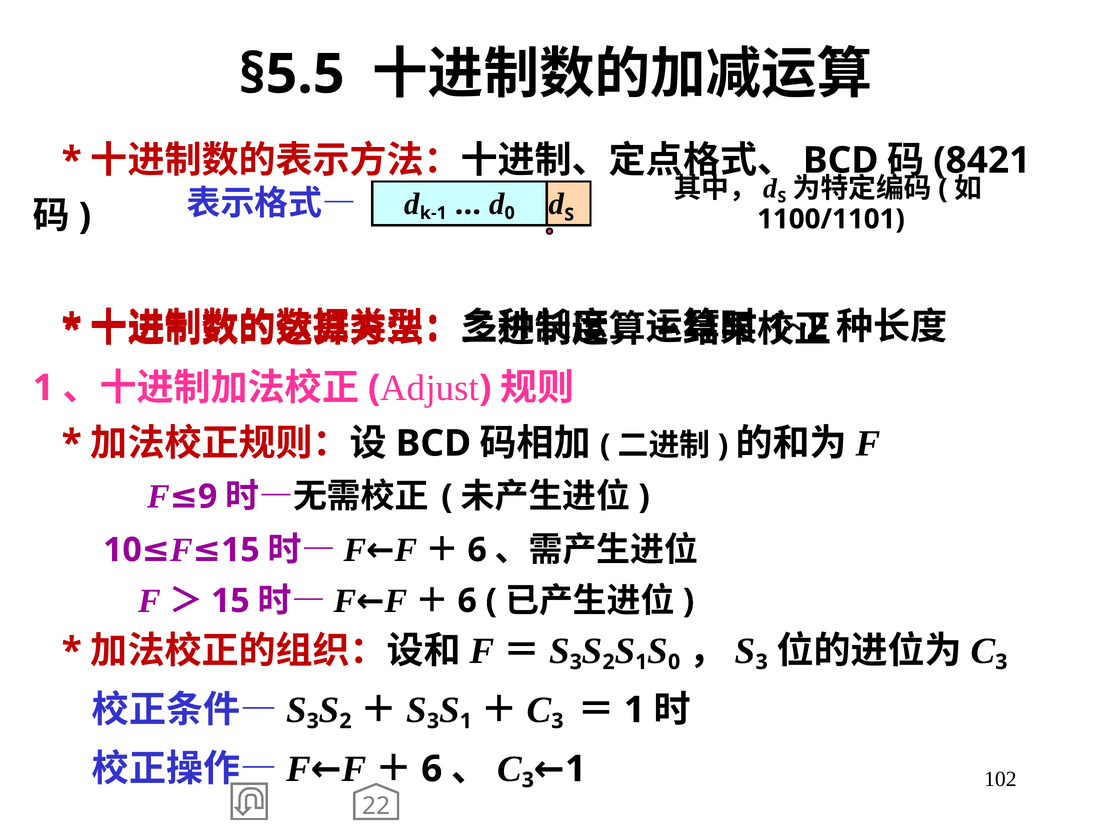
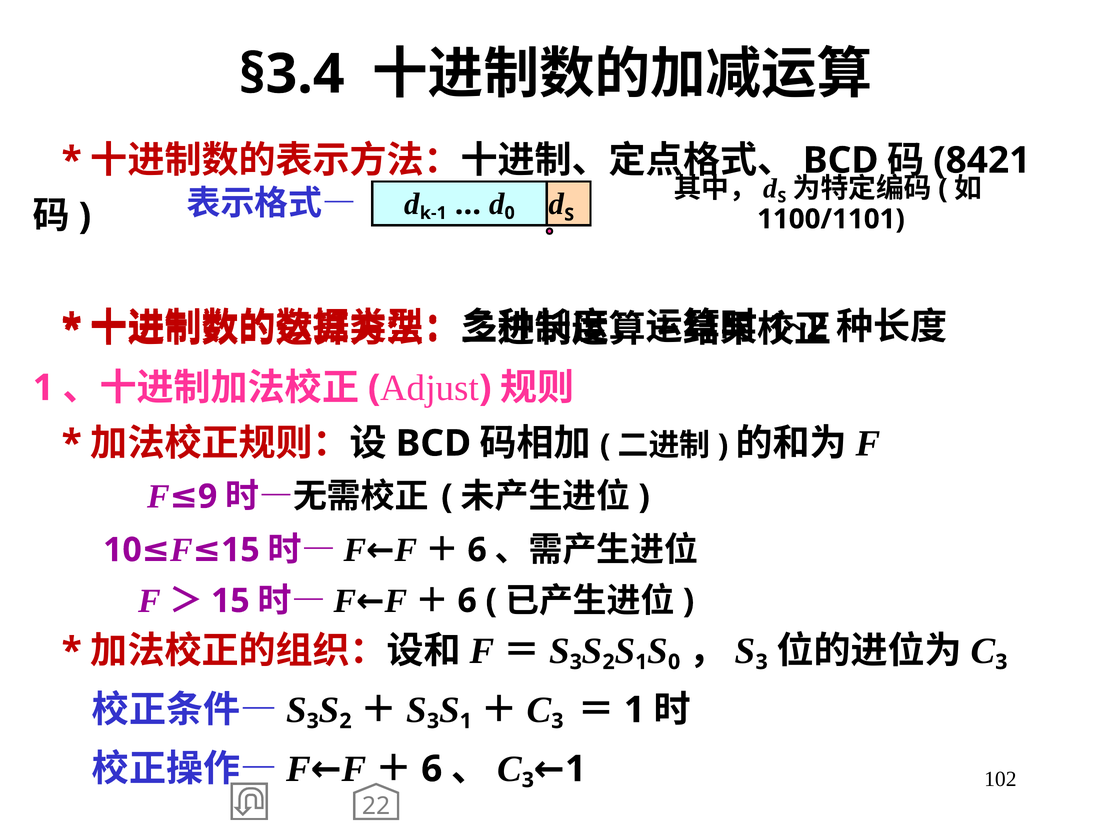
§5.5: §5.5 -> §3.4 (292, 74)
